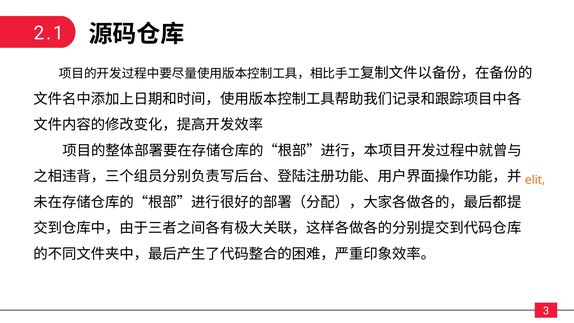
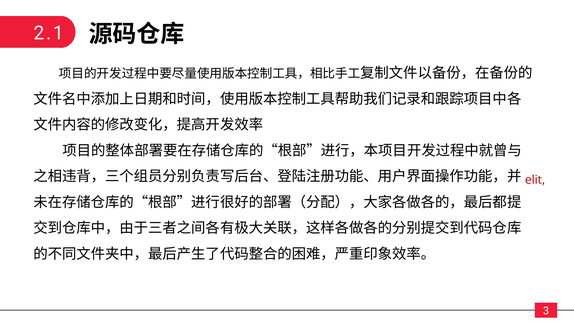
elit colour: orange -> red (535, 180)
